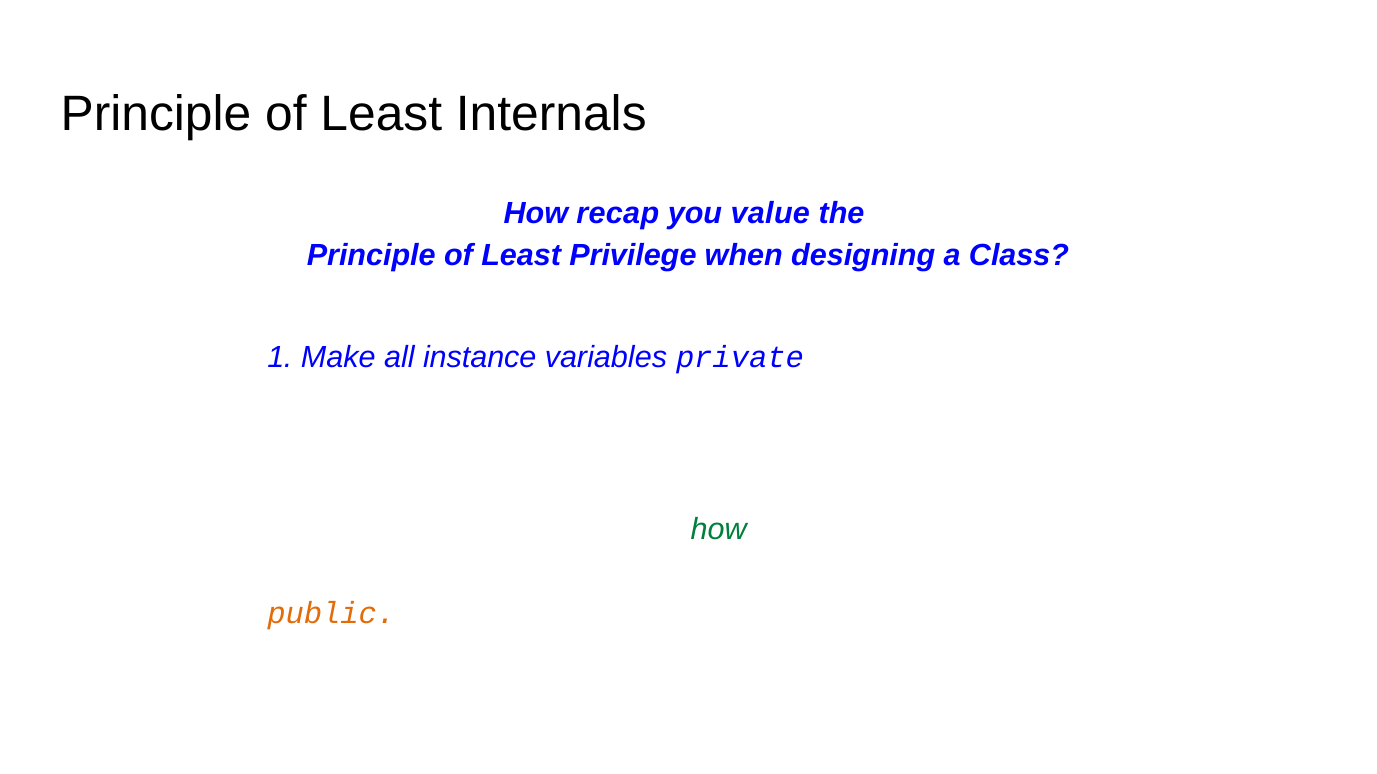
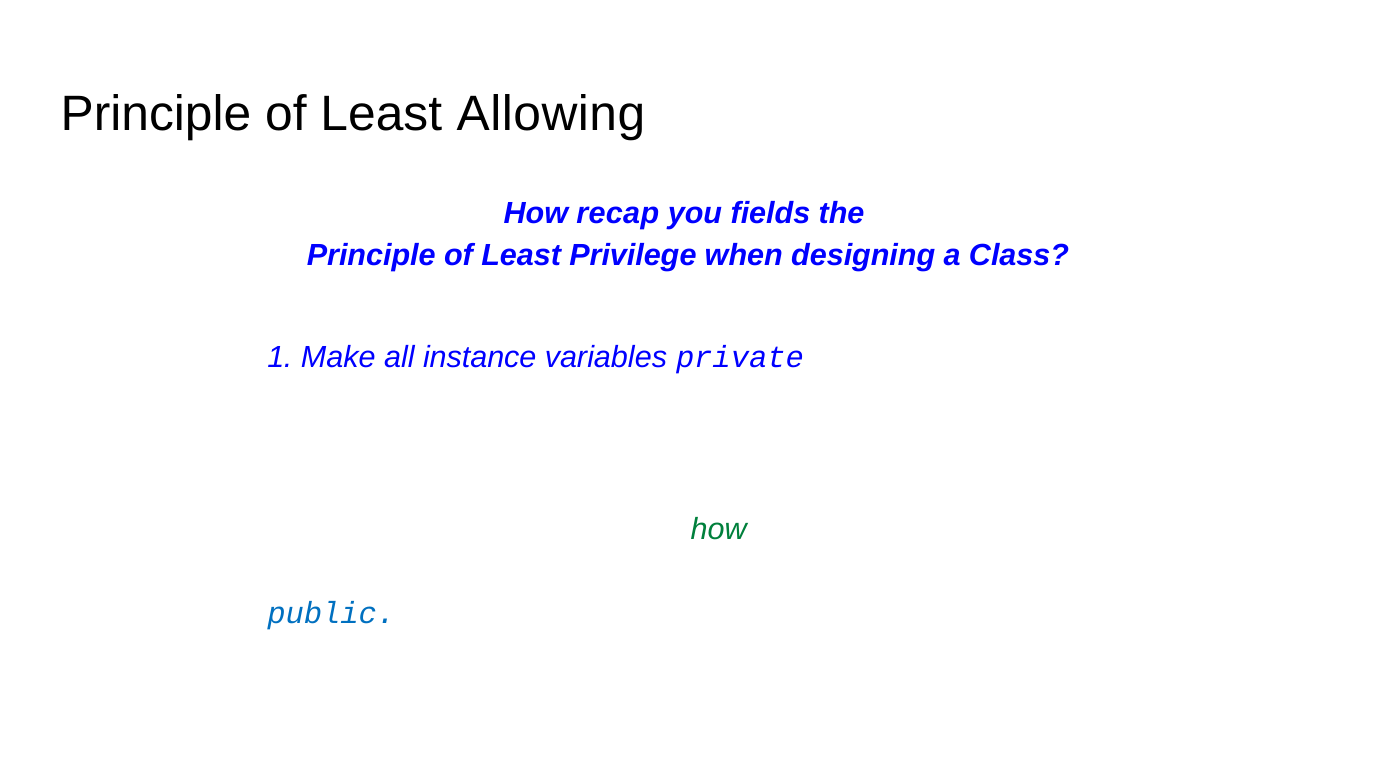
Internals: Internals -> Allowing (551, 114)
value: value -> fields (770, 213)
public colour: orange -> blue (331, 614)
